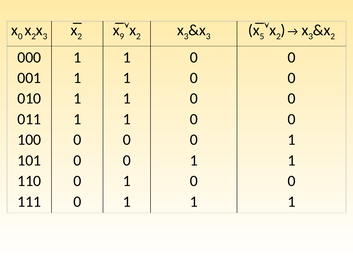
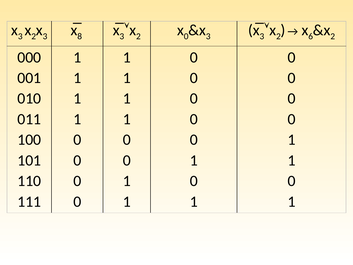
0: 0 -> 3 (20, 36)
2: 2 -> 8 (80, 36)
9: 9 -> 3 (122, 36)
3: 3 -> 0 (186, 36)
5: 5 -> 3 (262, 36)
3: 3 -> 6 (311, 36)
